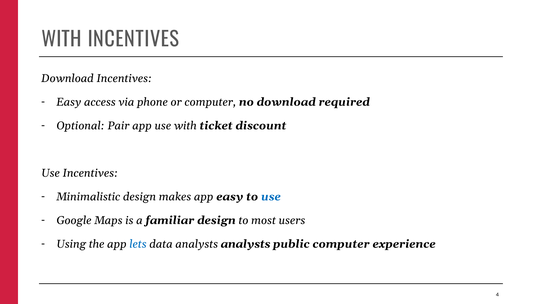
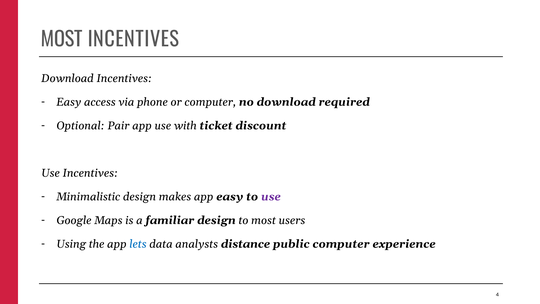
WITH: WITH -> MOST (62, 40)
use colour: blue -> purple (271, 196)
analysts analysts: analysts -> distance (245, 244)
